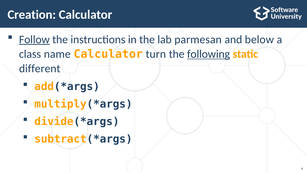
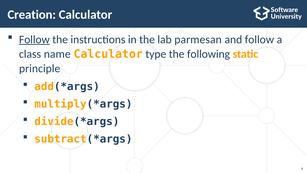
and below: below -> follow (259, 39)
turn: turn -> type (156, 54)
following underline: present -> none (209, 54)
different: different -> principle (40, 68)
